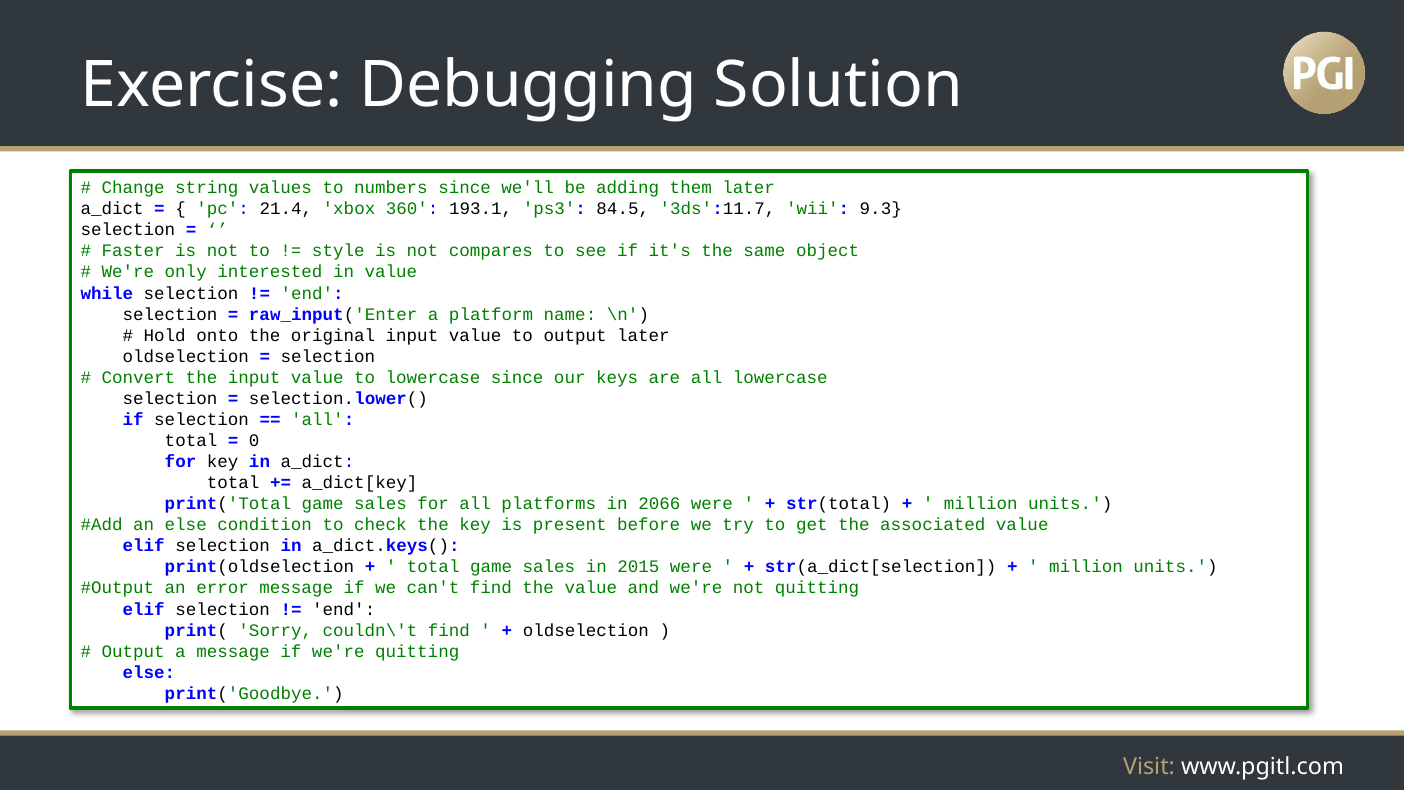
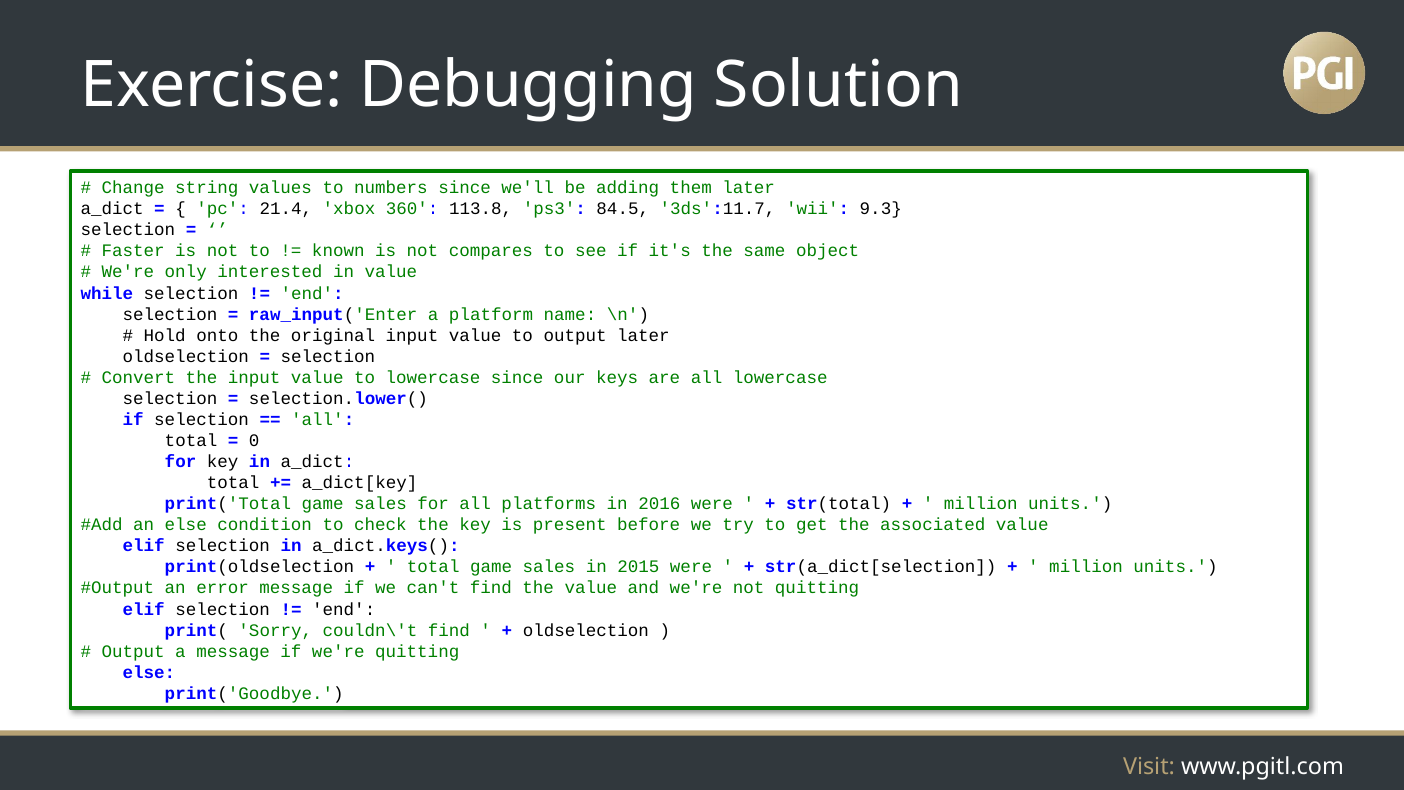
193.1: 193.1 -> 113.8 (481, 209)
style: style -> known (338, 251)
2066: 2066 -> 2016 (659, 504)
